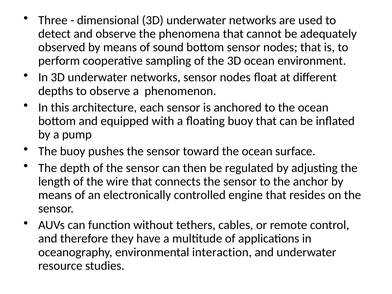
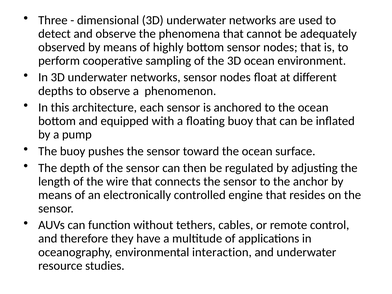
sound: sound -> highly (168, 47)
